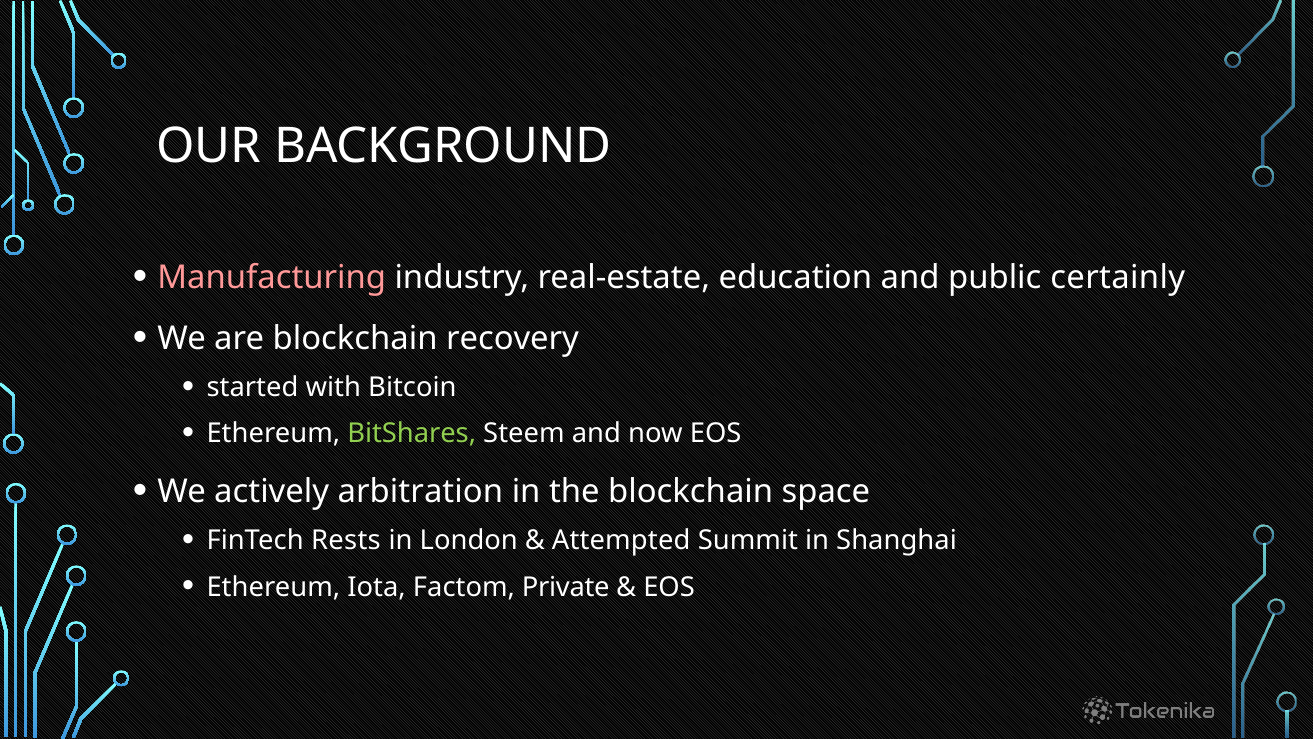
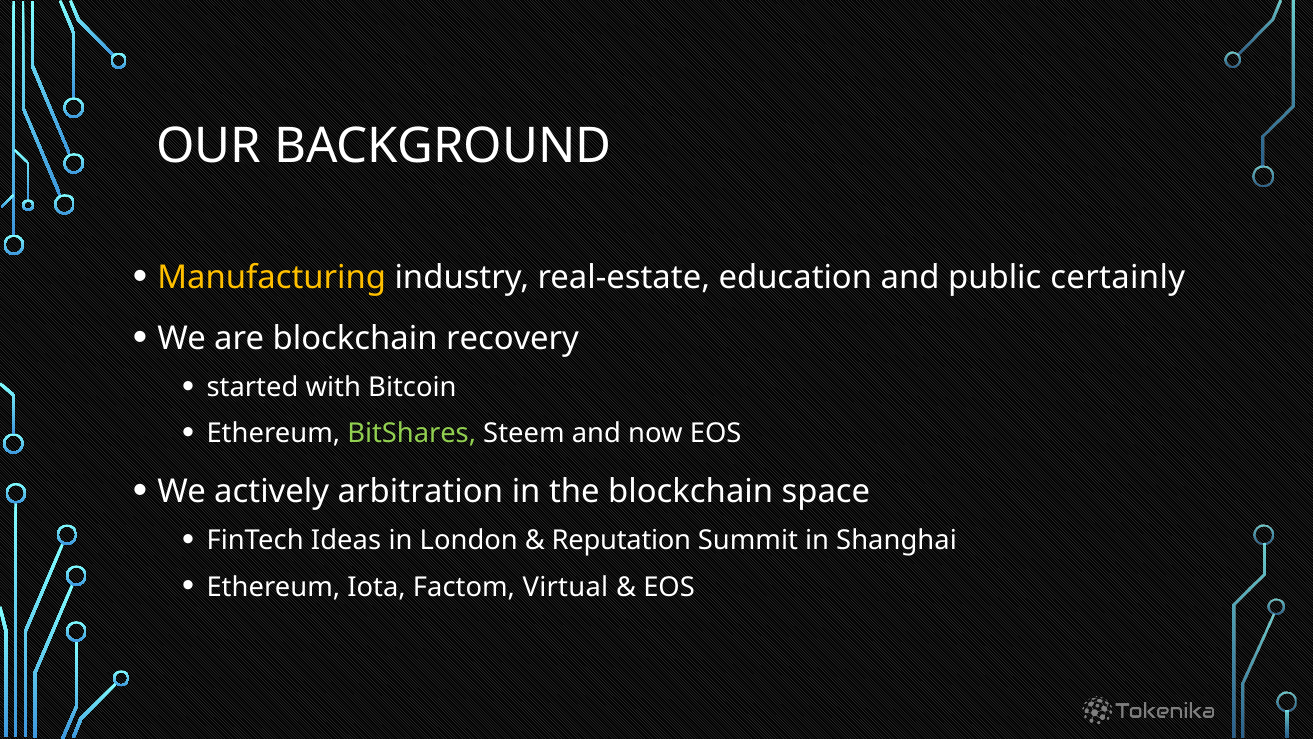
Manufacturing colour: pink -> yellow (272, 277)
Rests: Rests -> Ideas (346, 540)
Attempted: Attempted -> Reputation (621, 540)
Private: Private -> Virtual (565, 587)
